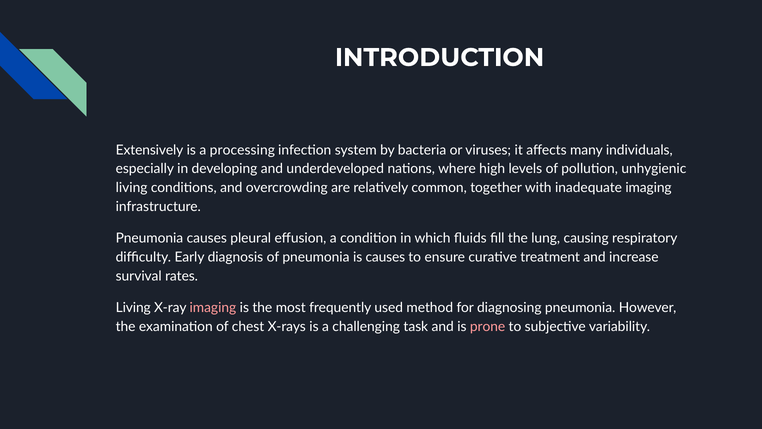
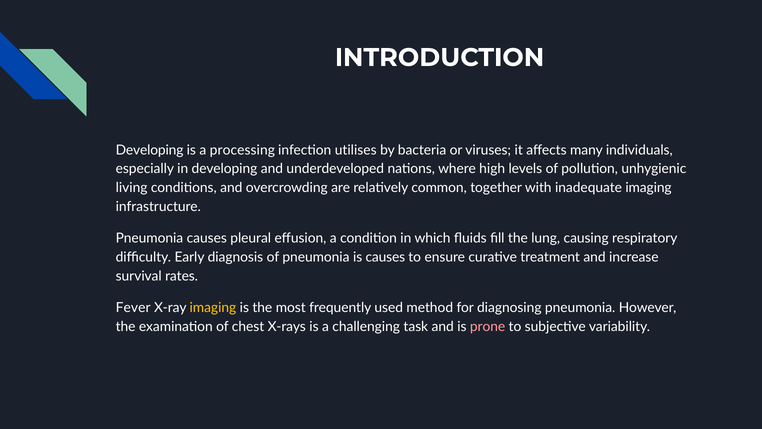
Extensively: Extensively -> Developing (150, 150)
system: system -> utilises (356, 150)
Living: Living -> Fever (133, 308)
imaging colour: pink -> yellow (213, 308)
